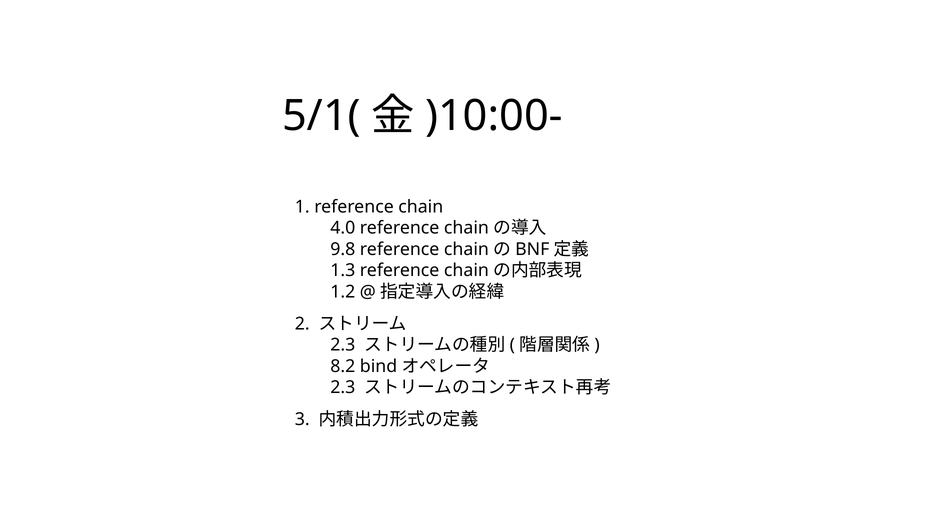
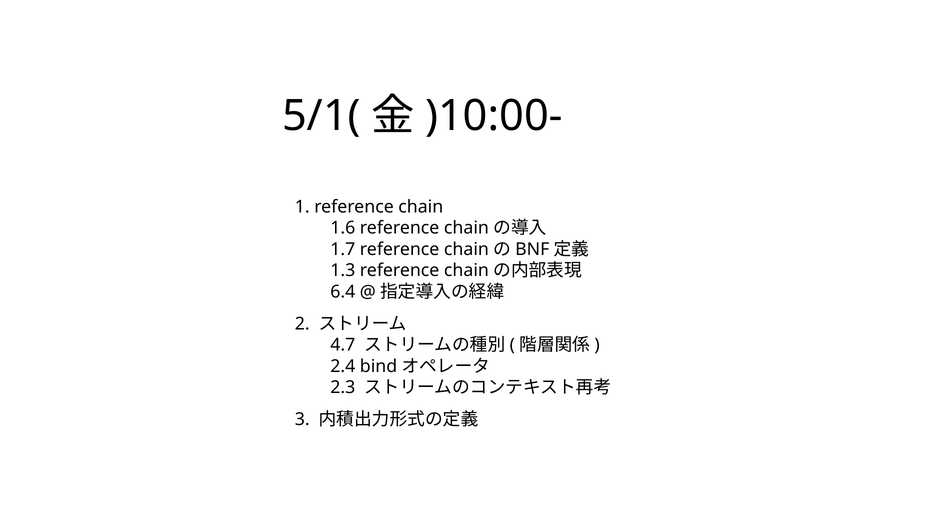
4.0: 4.0 -> 1.6 (343, 228)
9.8: 9.8 -> 1.7 (343, 249)
1.2: 1.2 -> 6.4 (343, 292)
2.3: 2.3 -> 4.7 (343, 345)
8.2: 8.2 -> 2.4 (343, 366)
